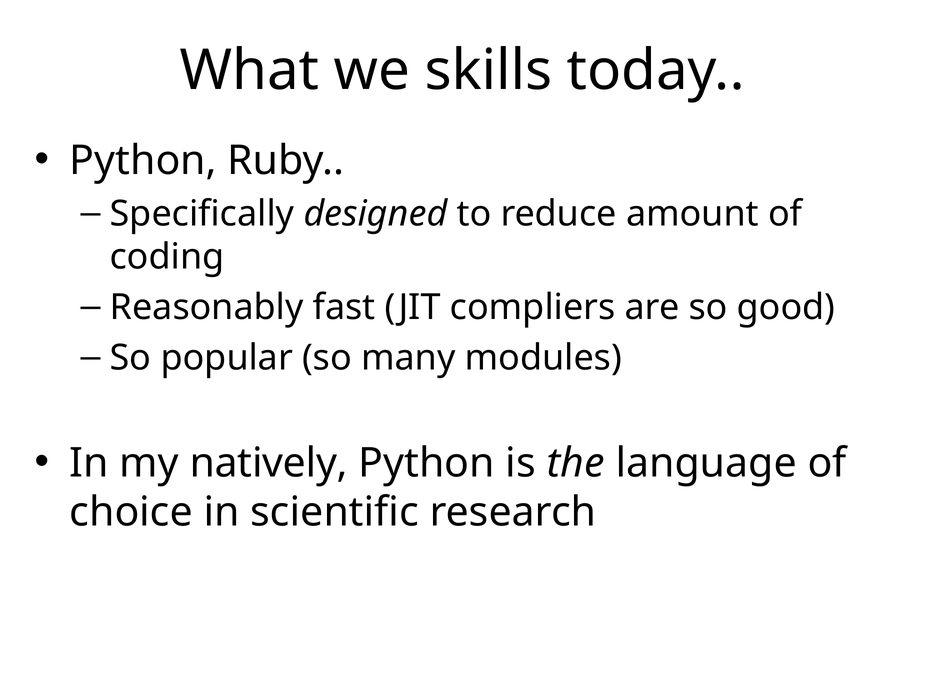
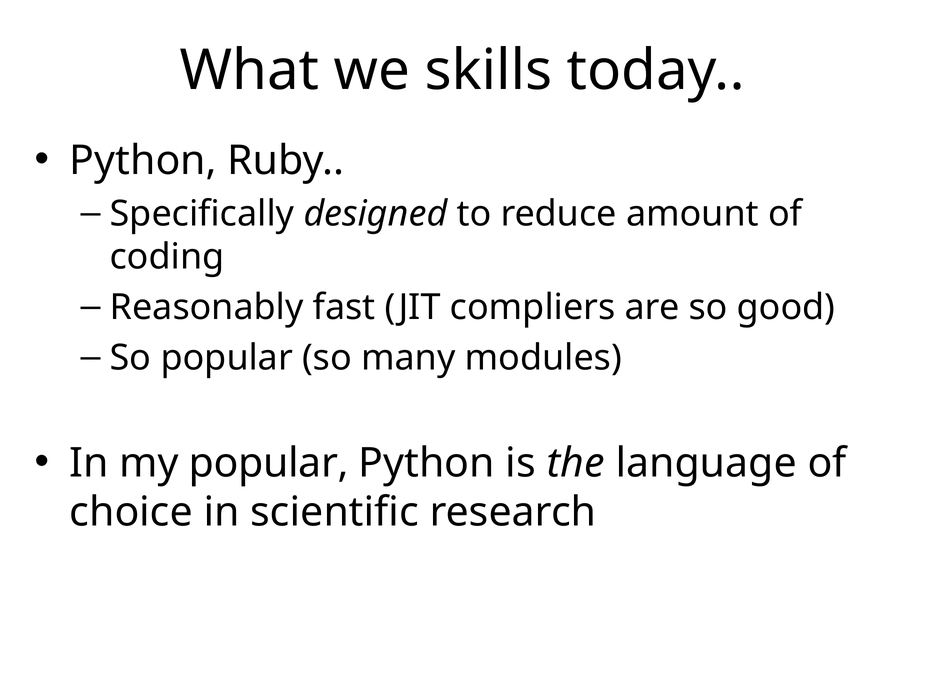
my natively: natively -> popular (269, 463)
